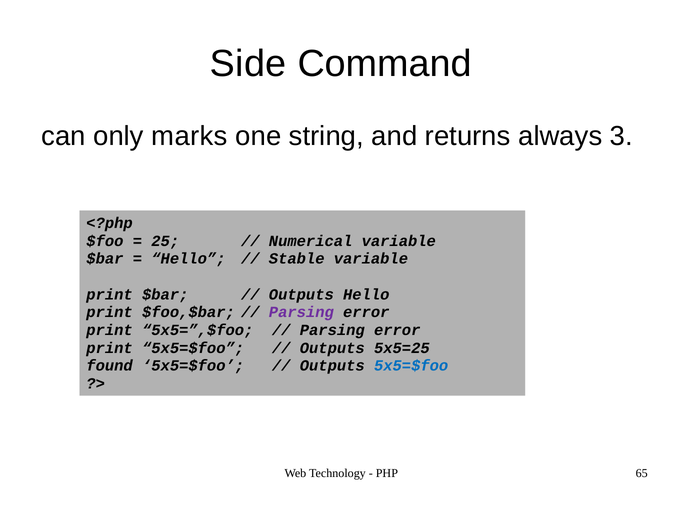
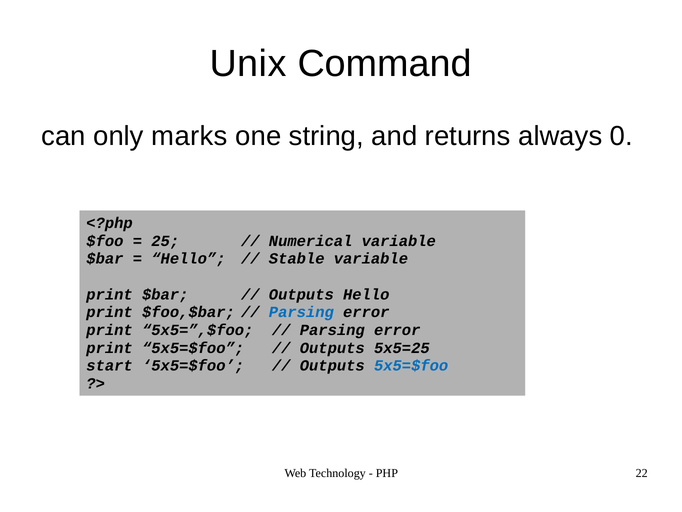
Side: Side -> Unix (248, 64)
3: 3 -> 0 (621, 136)
Parsing colour: purple -> blue (301, 312)
found: found -> start (110, 365)
65: 65 -> 22 (642, 473)
